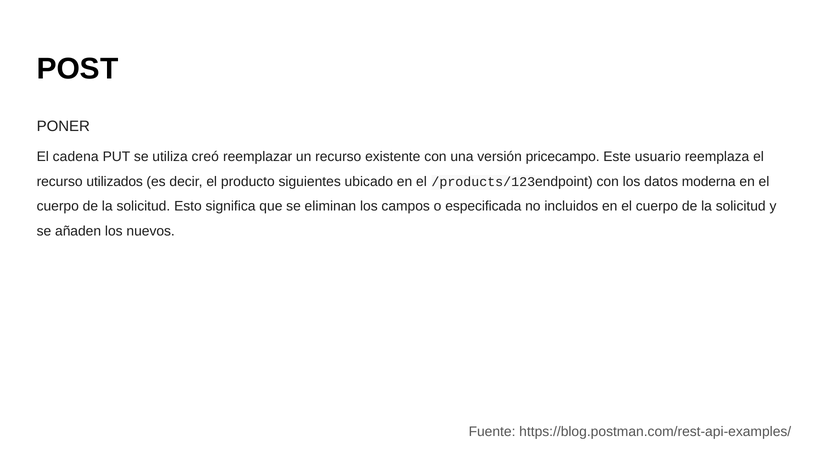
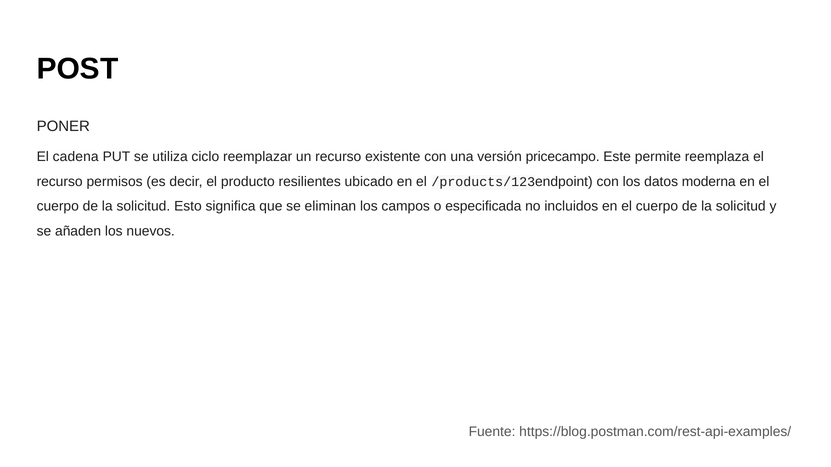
creó: creó -> ciclo (205, 157)
usuario: usuario -> permite (658, 157)
utilizados: utilizados -> permisos (115, 182)
siguientes: siguientes -> resilientes (310, 182)
